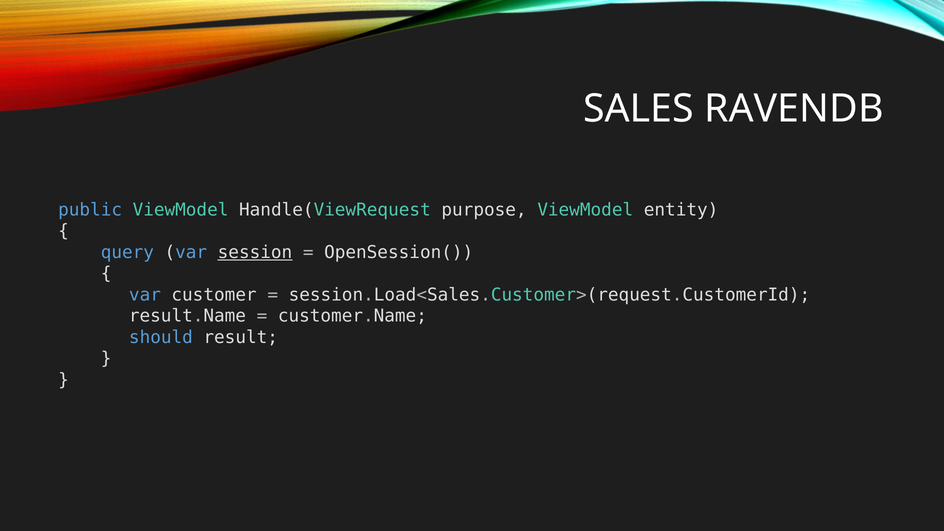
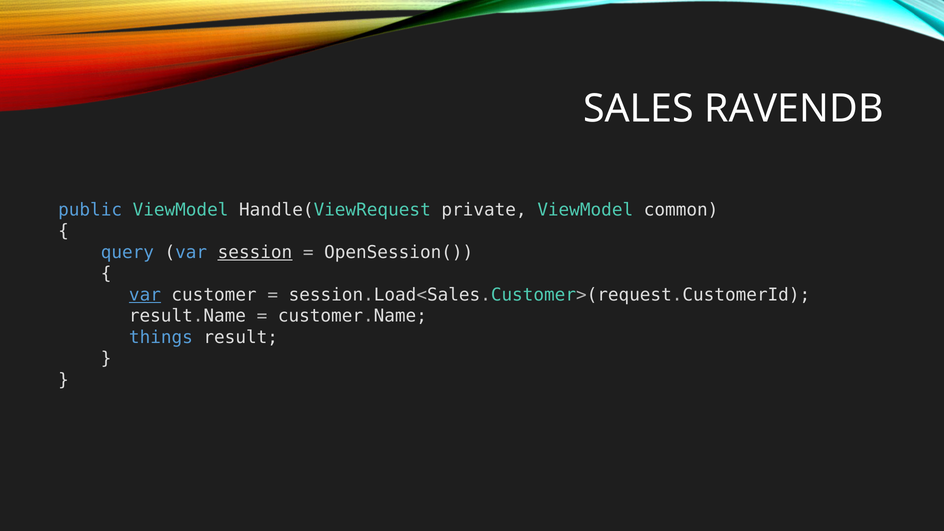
purpose: purpose -> private (484, 210)
entity: entity -> common (681, 210)
var underline: none -> present (145, 295)
should: should -> things (161, 337)
